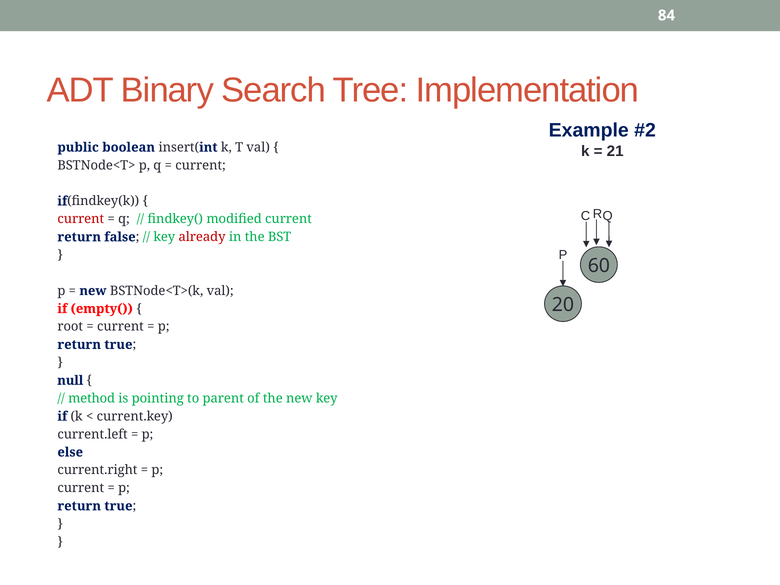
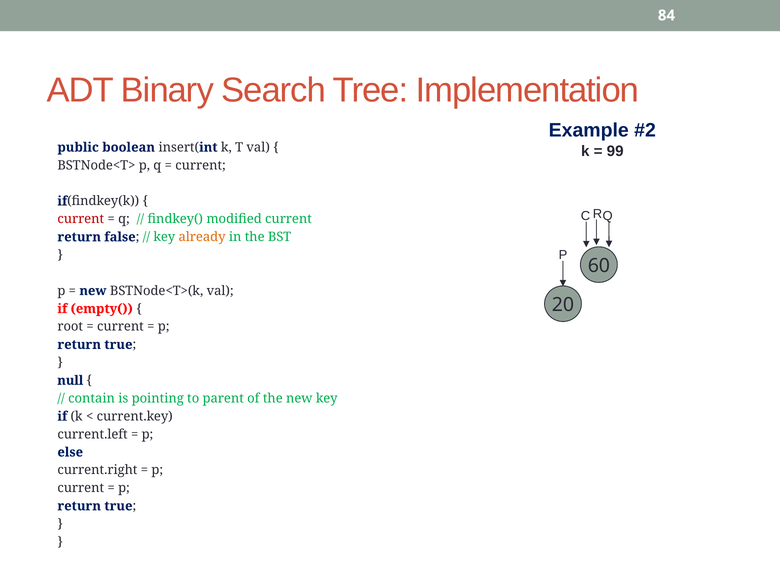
21: 21 -> 99 (615, 151)
already colour: red -> orange (202, 237)
method: method -> contain (92, 398)
